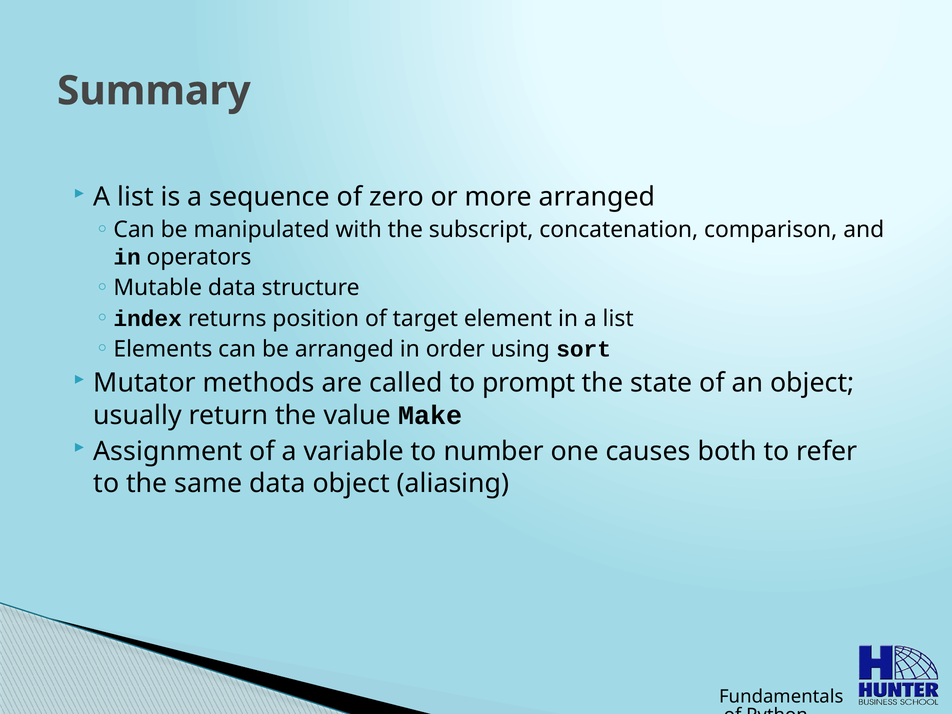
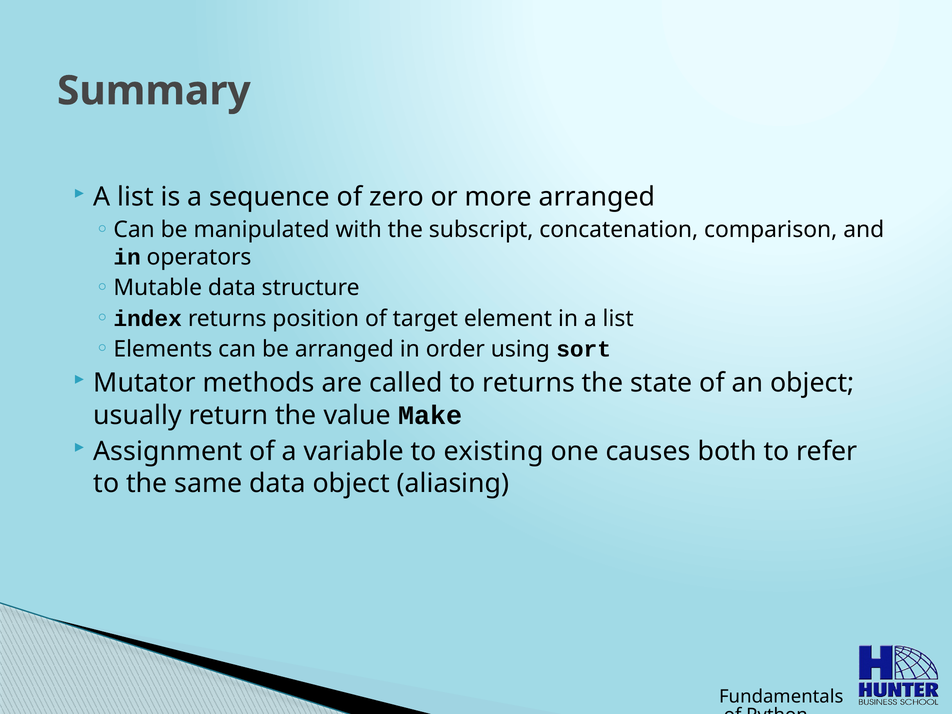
to prompt: prompt -> returns (529, 383)
number: number -> existing (494, 451)
